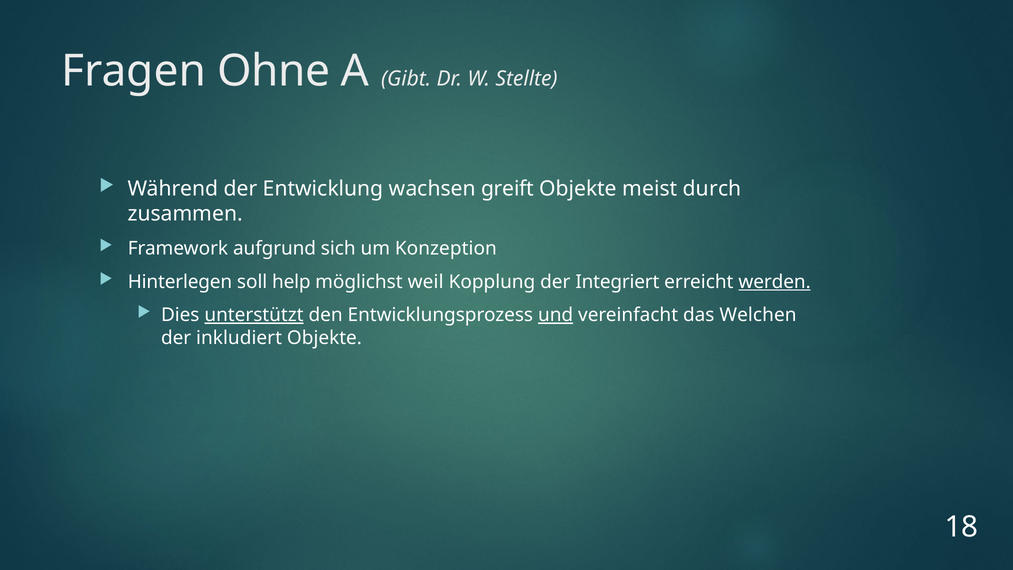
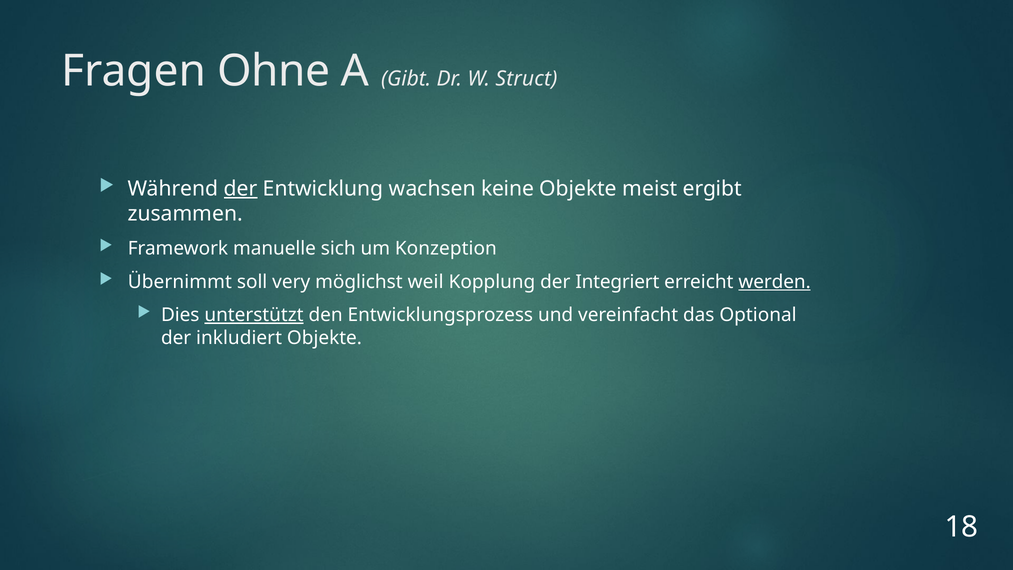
Stellte: Stellte -> Struct (526, 79)
der underline: none -> present (241, 189)
greift: greift -> keine (508, 189)
durch: durch -> ergibt (712, 189)
aufgrund: aufgrund -> manuelle (274, 248)
Hinterlegen: Hinterlegen -> Übernimmt (180, 282)
help: help -> very (291, 282)
und underline: present -> none (556, 315)
Welchen: Welchen -> Optional (758, 315)
